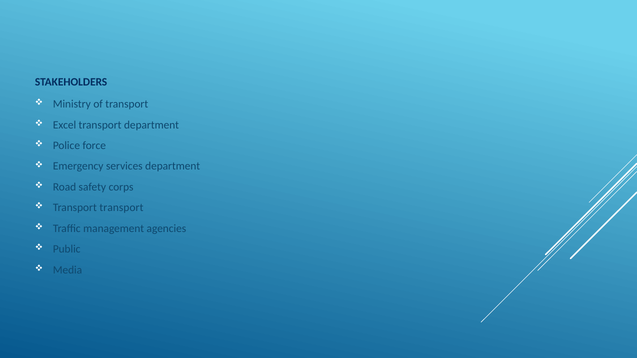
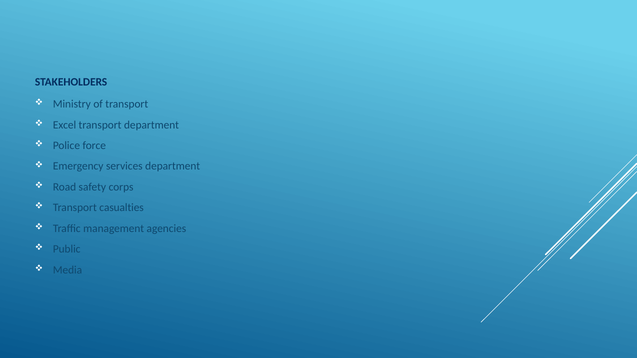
Transport transport: transport -> casualties (122, 208)
